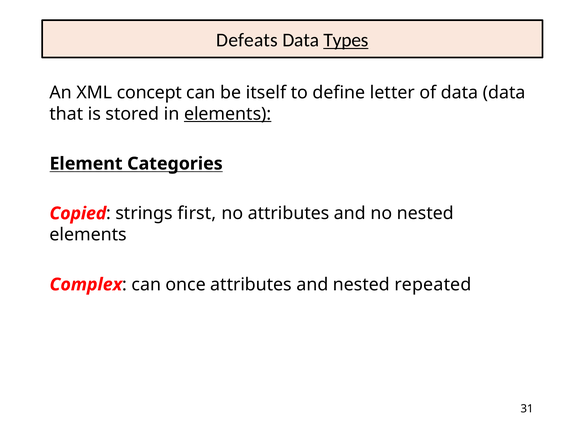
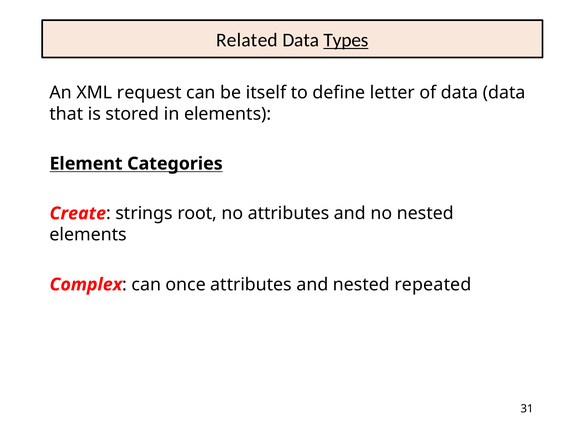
Defeats: Defeats -> Related (247, 40)
concept: concept -> request (149, 93)
elements underline: present -> none (228, 114)
Copied: Copied -> Create (78, 214)
first: first -> root (197, 214)
